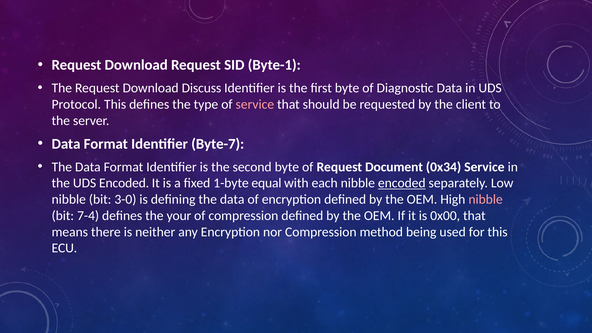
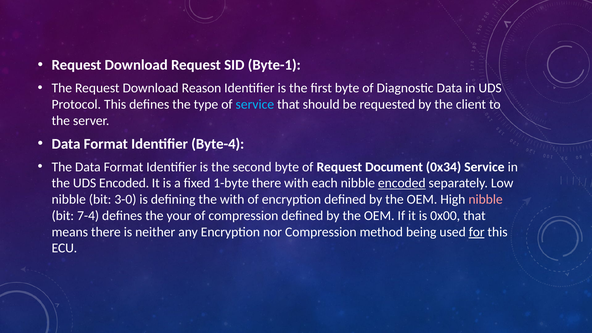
Discuss: Discuss -> Reason (201, 88)
service colour: pink -> light blue (255, 104)
Byte-7: Byte-7 -> Byte-4 (218, 144)
1-byte equal: equal -> there (266, 183)
defining the data: data -> with (232, 199)
for underline: none -> present (477, 232)
